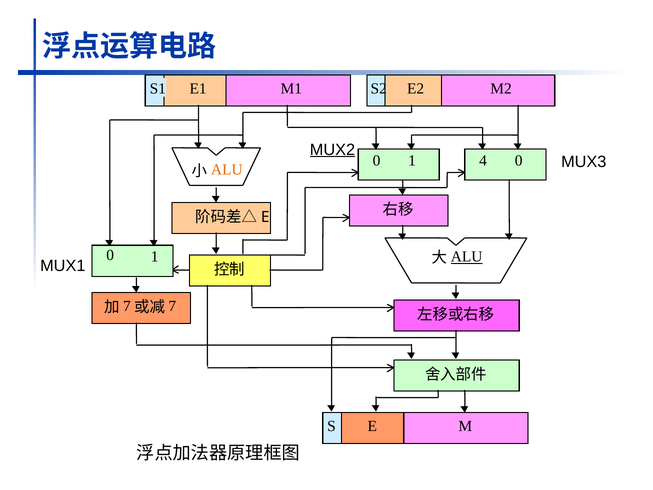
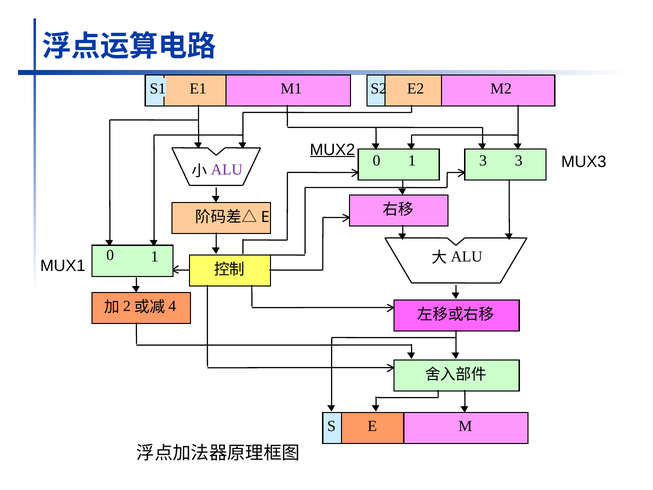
0 4: 4 -> 3 (483, 161)
0: 0 -> 3 (519, 161)
ALU colour: orange -> purple (227, 170)
ALU underline: present -> none (467, 257)
7: 7 -> 2 (127, 306)
7: 7 -> 4 (172, 306)
